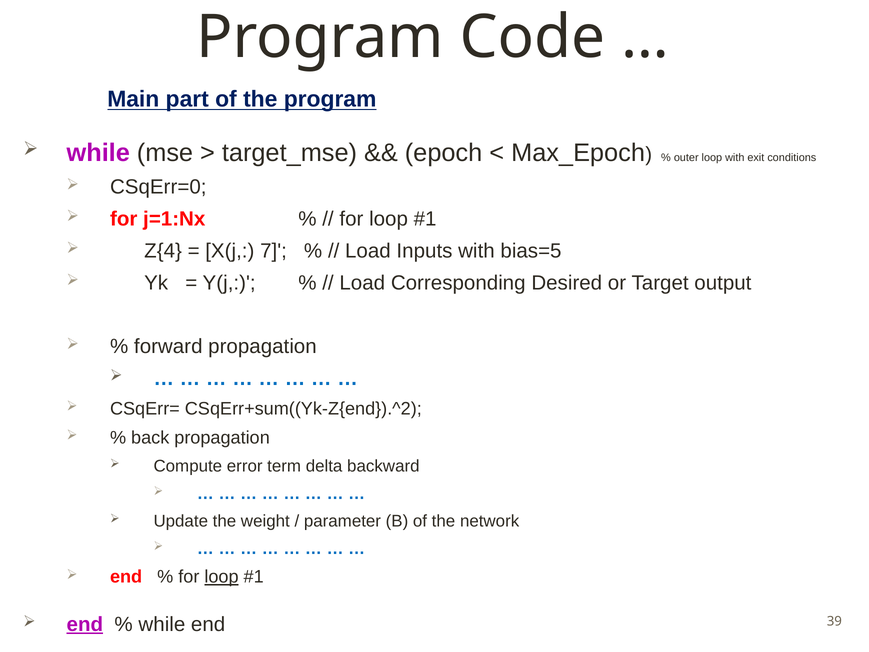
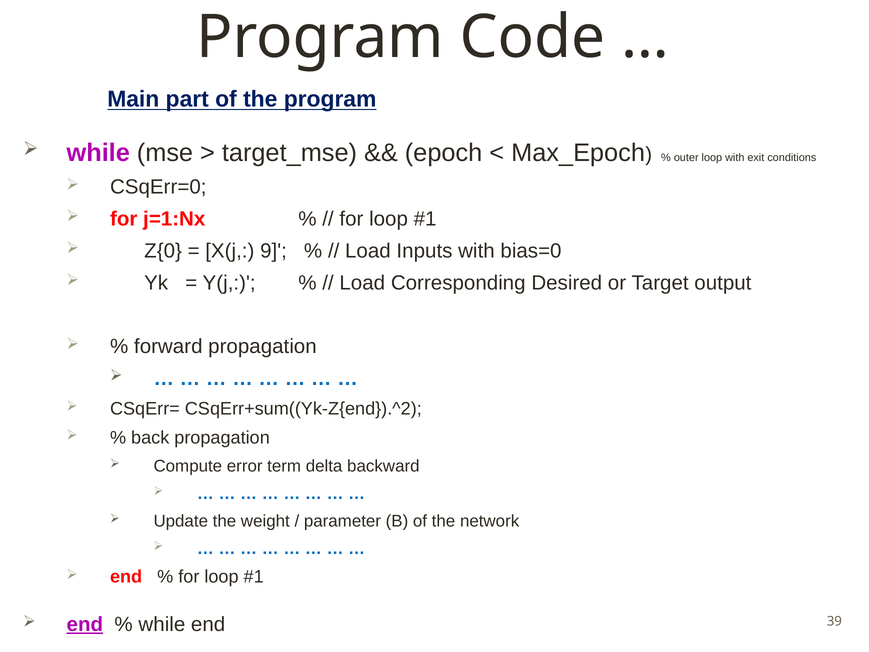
Z{4: Z{4 -> Z{0 (163, 251)
7: 7 -> 9 (273, 251)
bias=5: bias=5 -> bias=0 (531, 251)
loop underline: present -> none (221, 577)
